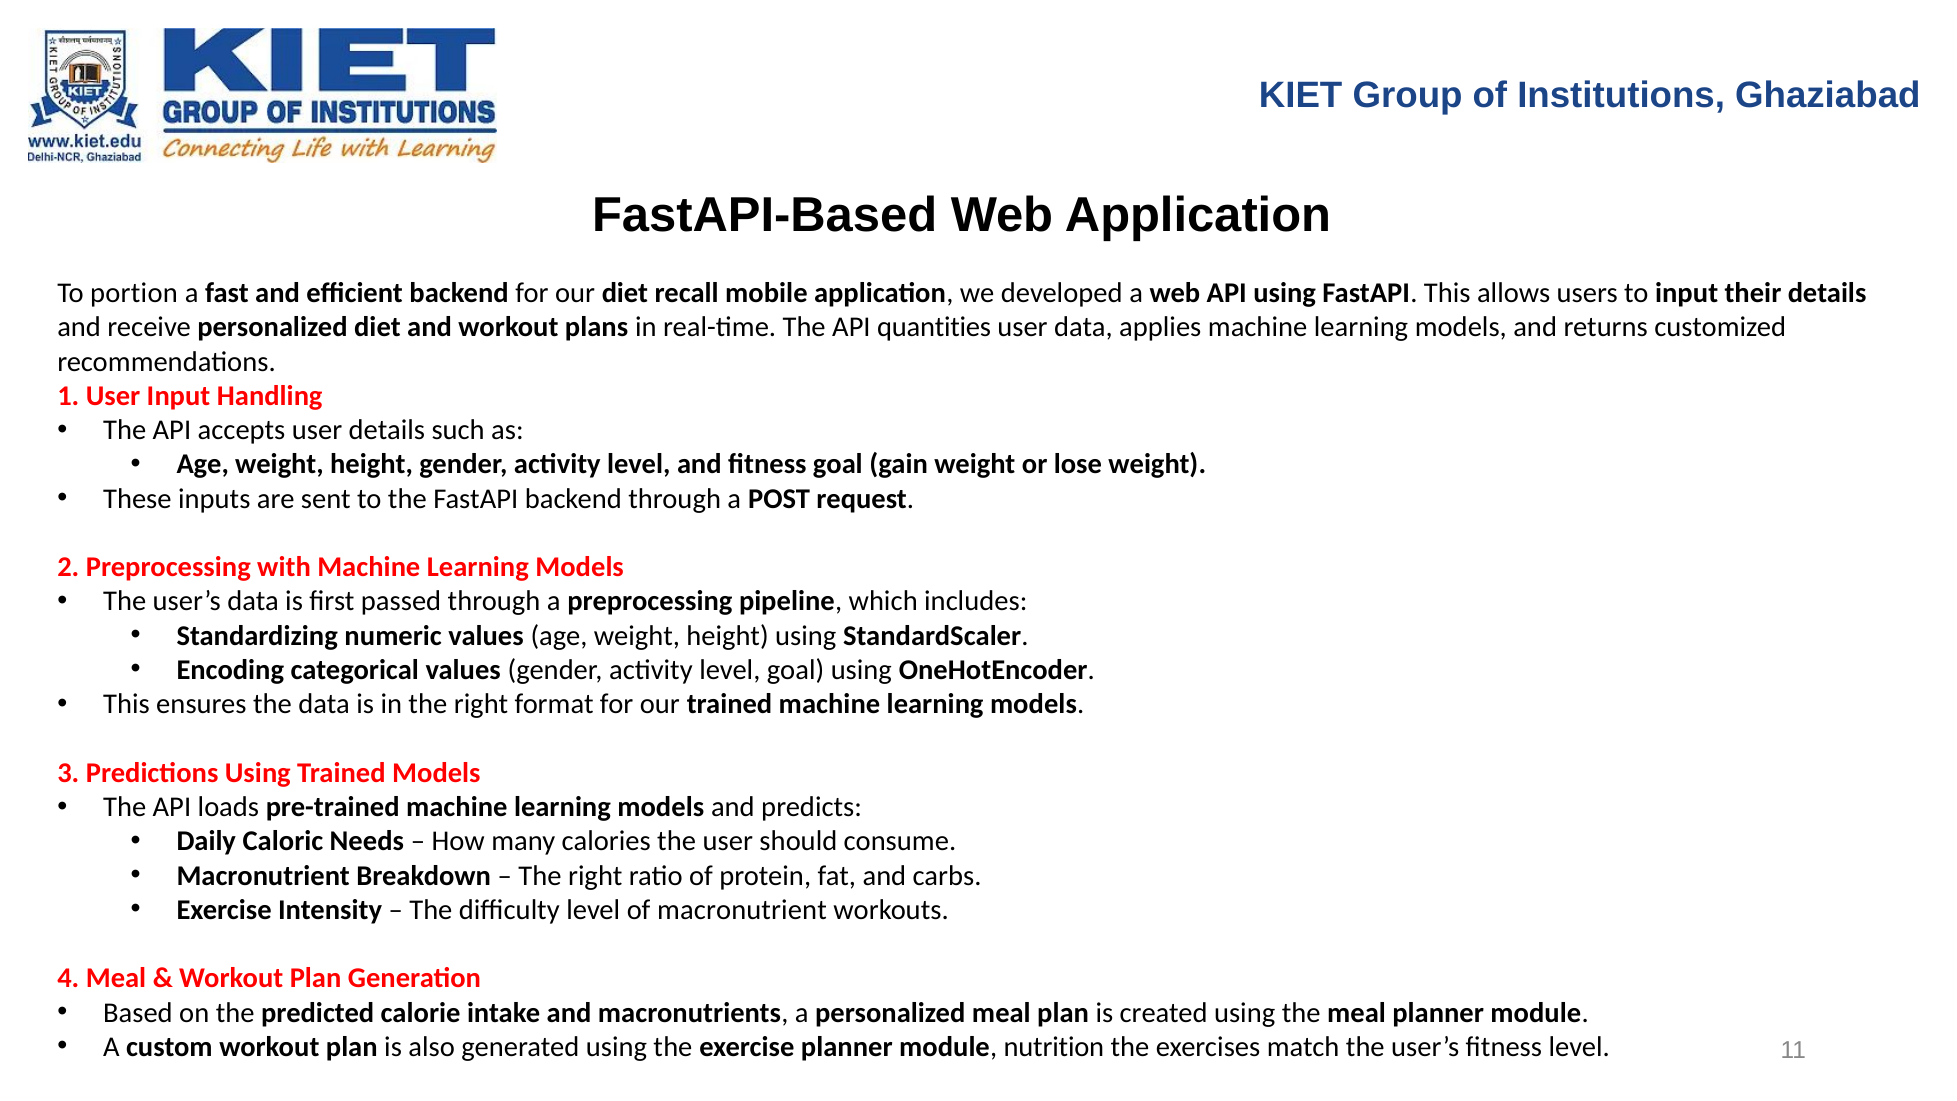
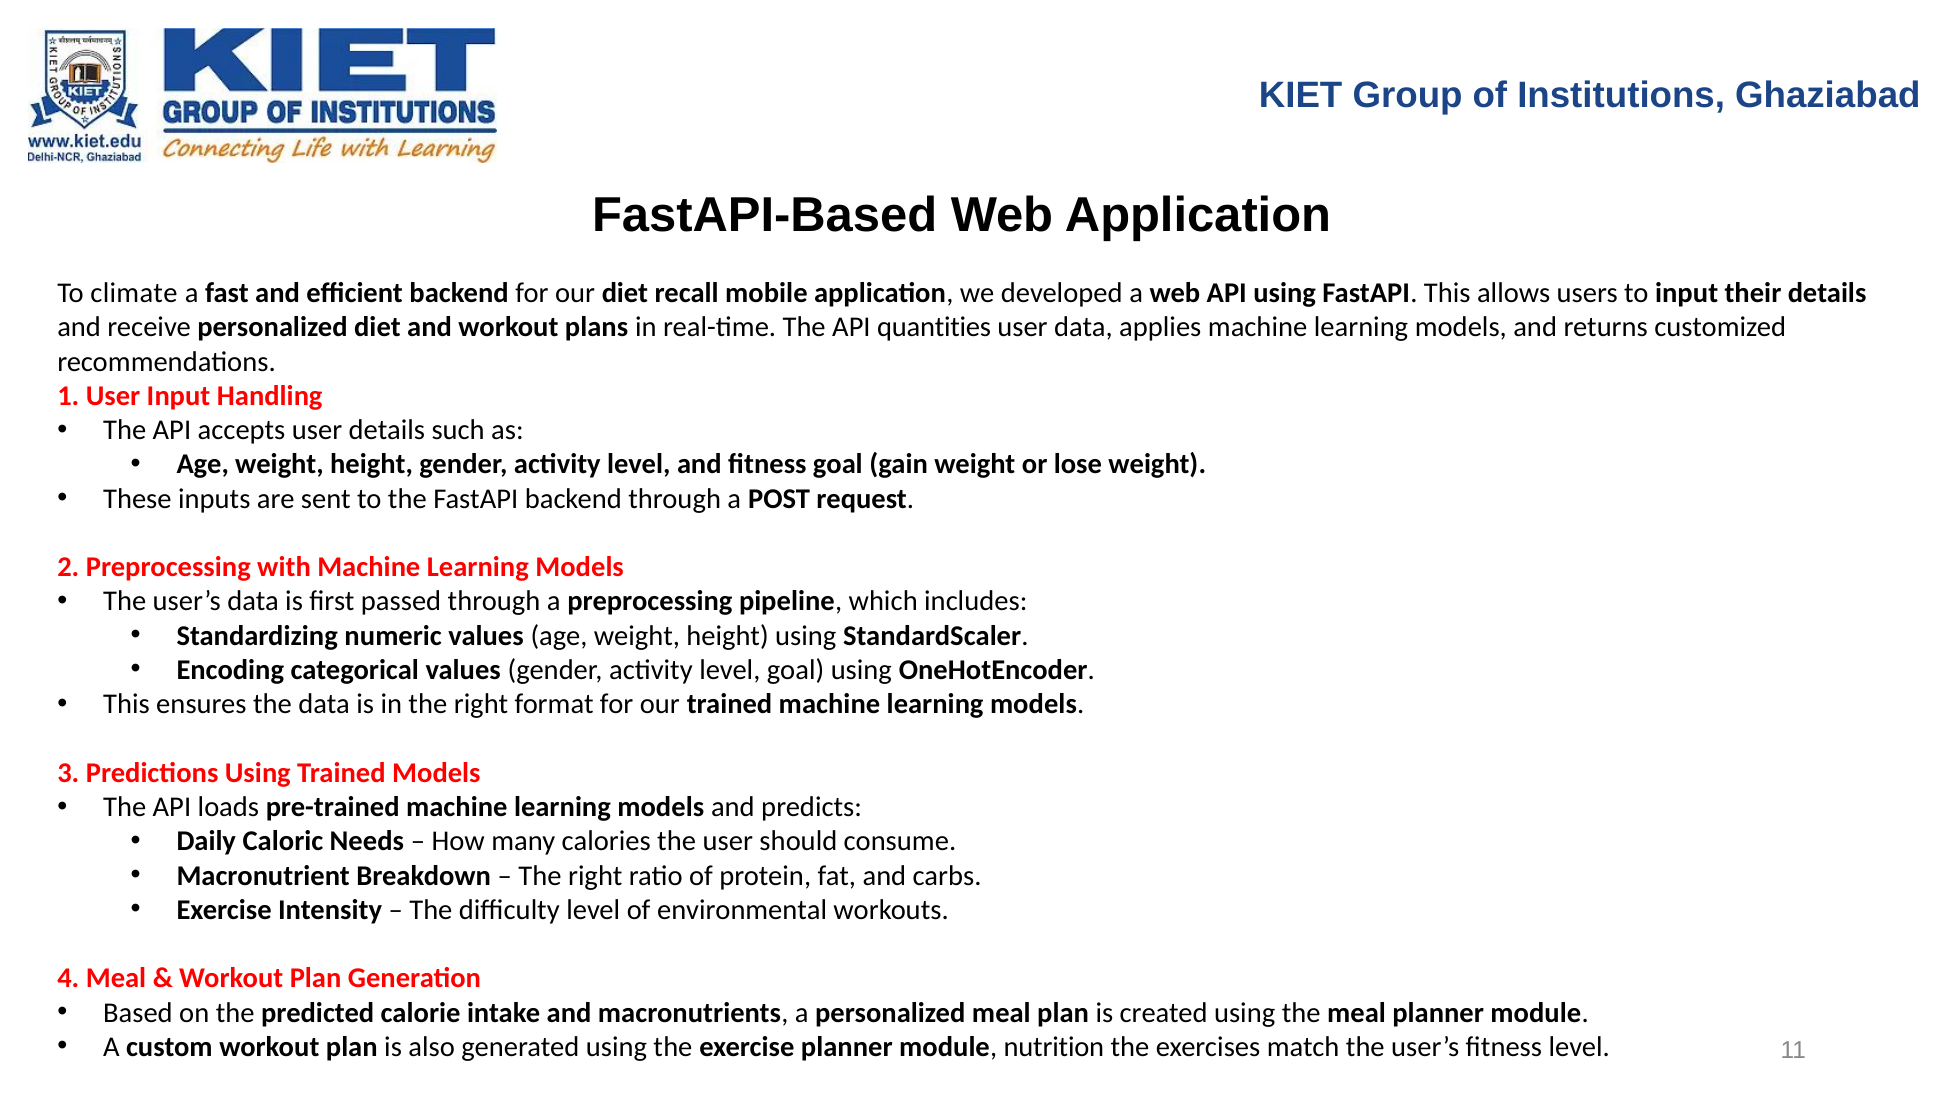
portion: portion -> climate (134, 293)
of macronutrient: macronutrient -> environmental (742, 910)
